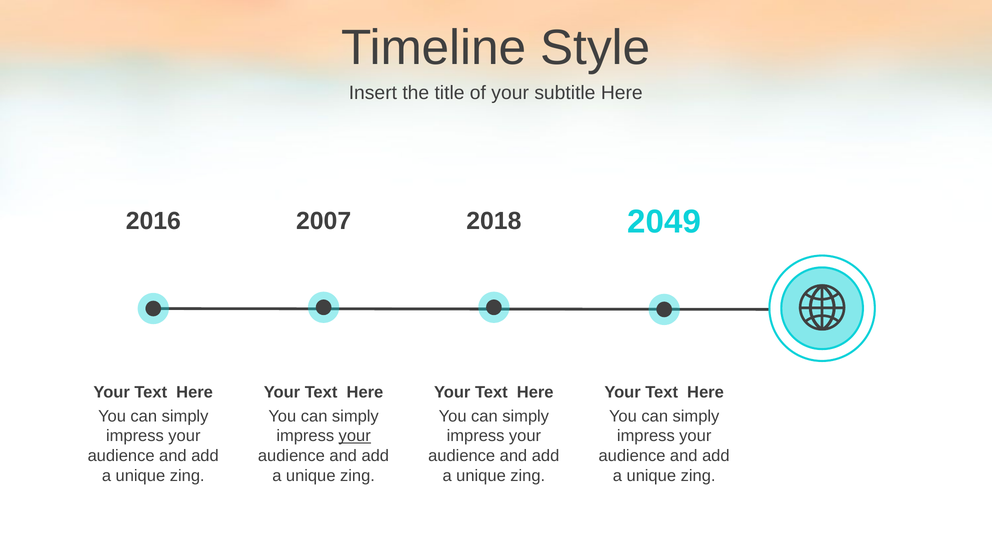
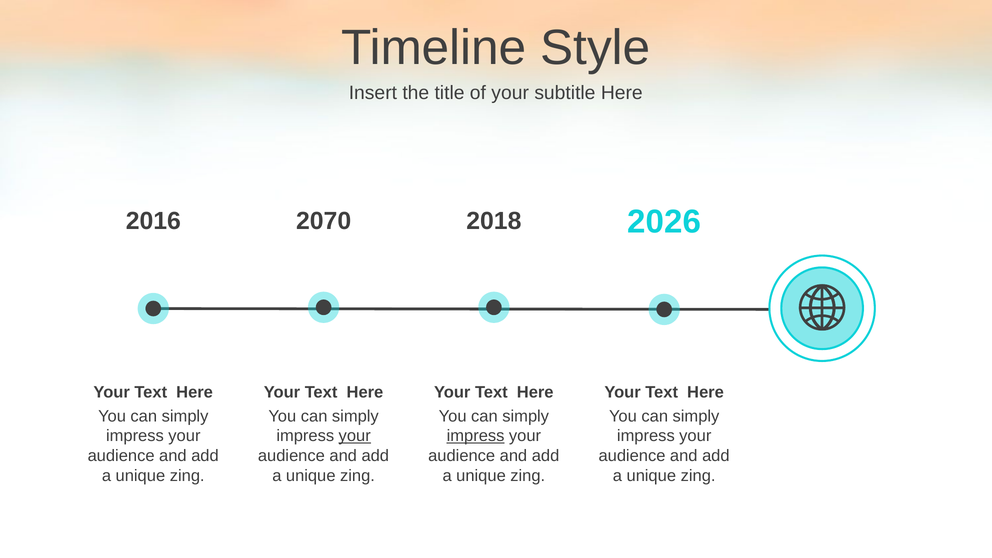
2049: 2049 -> 2026 (664, 222)
2007: 2007 -> 2070 (324, 221)
impress underline: none -> present (476, 436)
